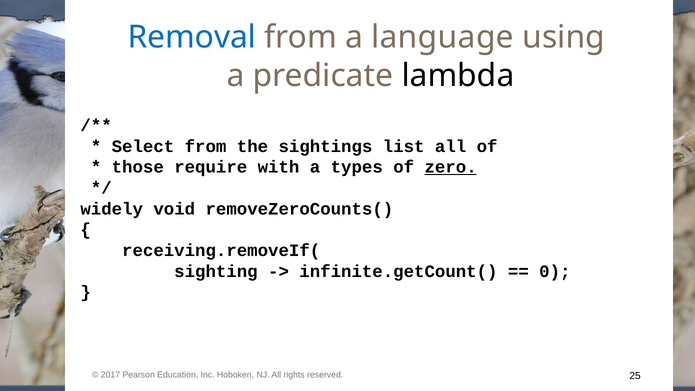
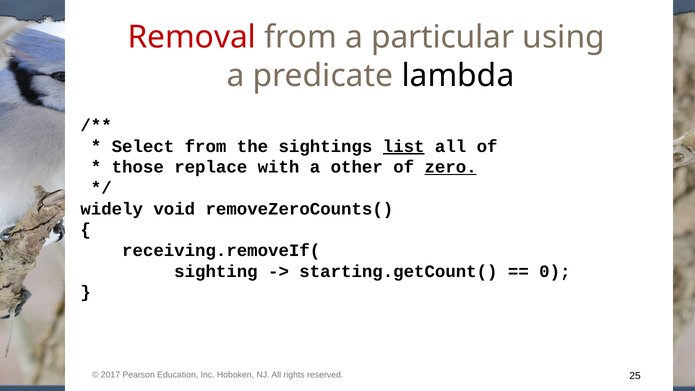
Removal colour: blue -> red (192, 37)
language: language -> particular (443, 37)
list underline: none -> present (404, 146)
require: require -> replace (211, 167)
types: types -> other (357, 167)
infinite.getCount(: infinite.getCount( -> starting.getCount( (398, 271)
